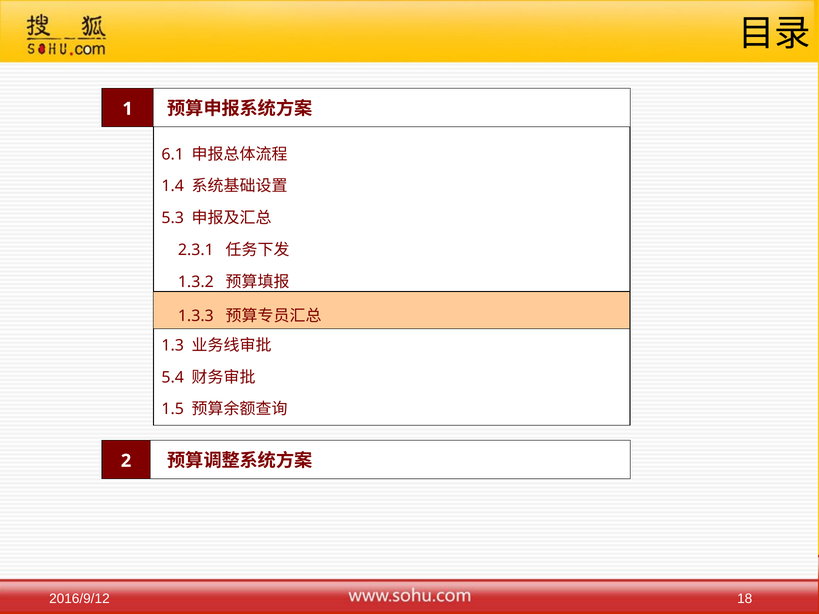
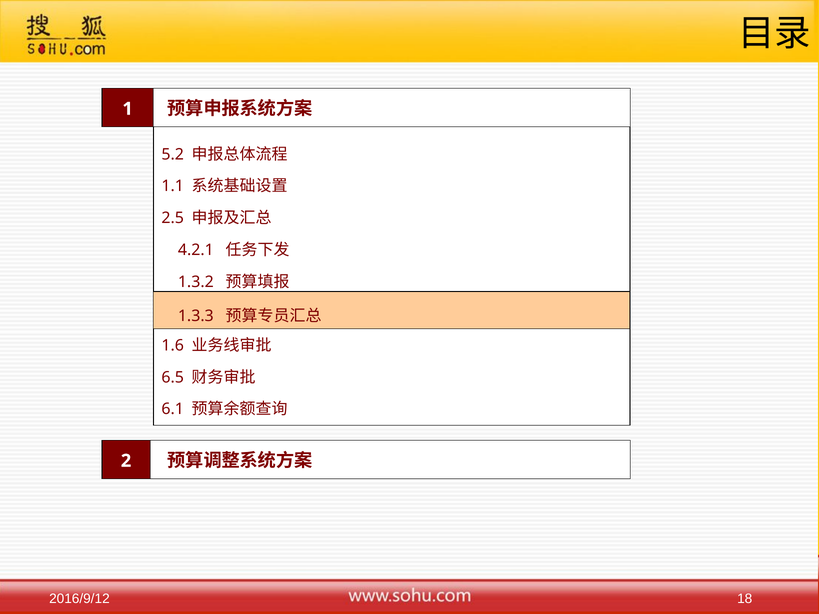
6.1: 6.1 -> 5.2 (173, 154)
1.4: 1.4 -> 1.1 (173, 186)
5.3: 5.3 -> 2.5 (173, 218)
2.3.1: 2.3.1 -> 4.2.1 (196, 250)
1.3: 1.3 -> 1.6 (173, 346)
5.4: 5.4 -> 6.5 (173, 377)
1.5: 1.5 -> 6.1 (173, 409)
